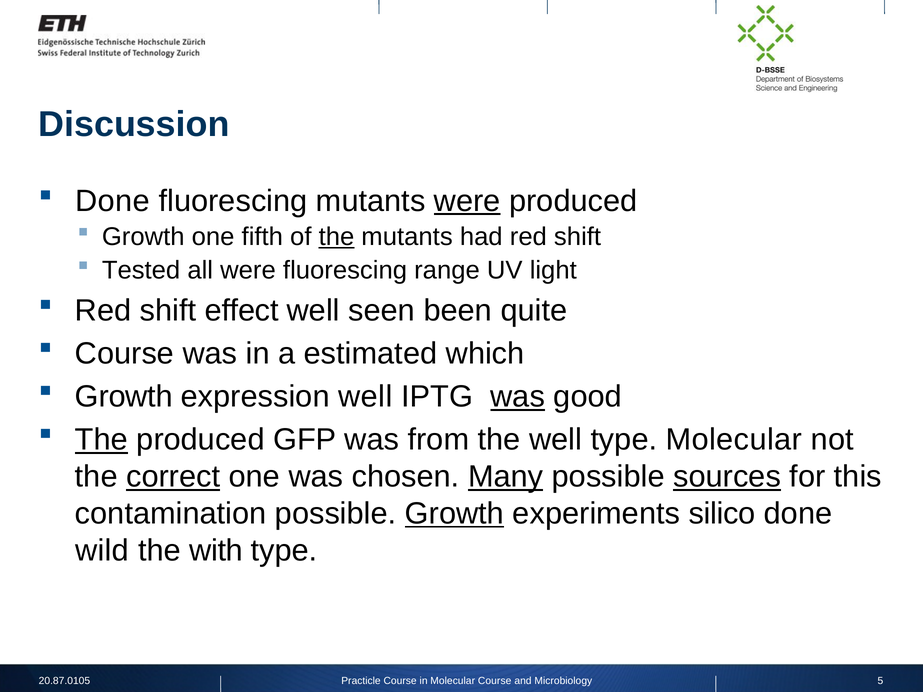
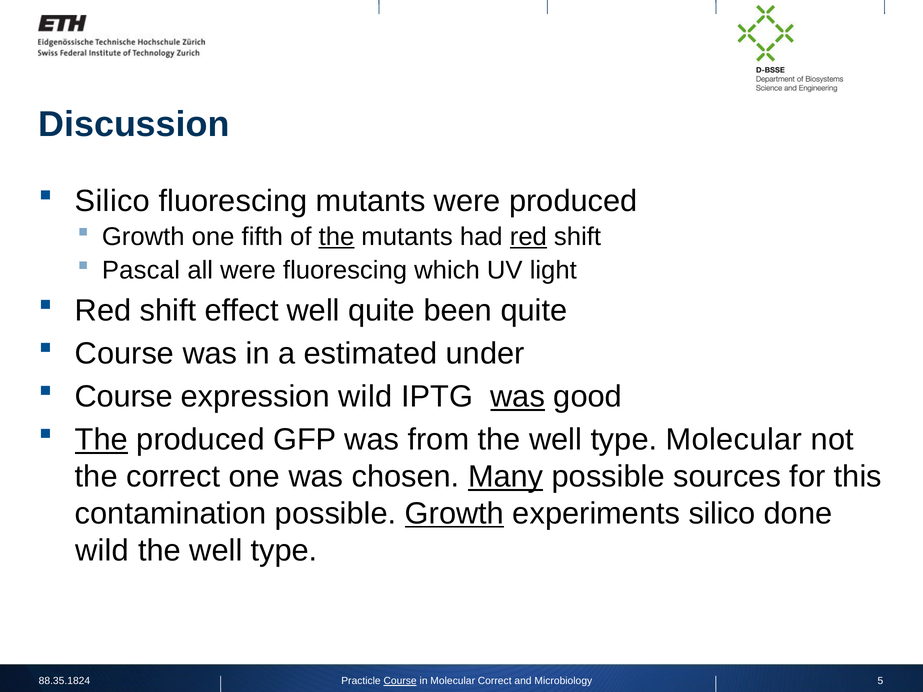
Done: Done -> Silico (112, 201)
were underline: present -> none (467, 201)
red underline: none -> present (528, 237)
Tested: Tested -> Pascal (141, 270)
range: range -> which (447, 270)
well seen: seen -> quite (382, 311)
which: which -> under (485, 354)
Growth: Growth -> Course (124, 397)
expression well: well -> wild (365, 397)
correct underline: present -> none (173, 477)
sources underline: present -> none (727, 477)
with: with -> well (216, 551)
20.87.0105: 20.87.0105 -> 88.35.1824 (64, 681)
Course underline: none -> present (400, 681)
Molecular Course: Course -> Correct (495, 681)
